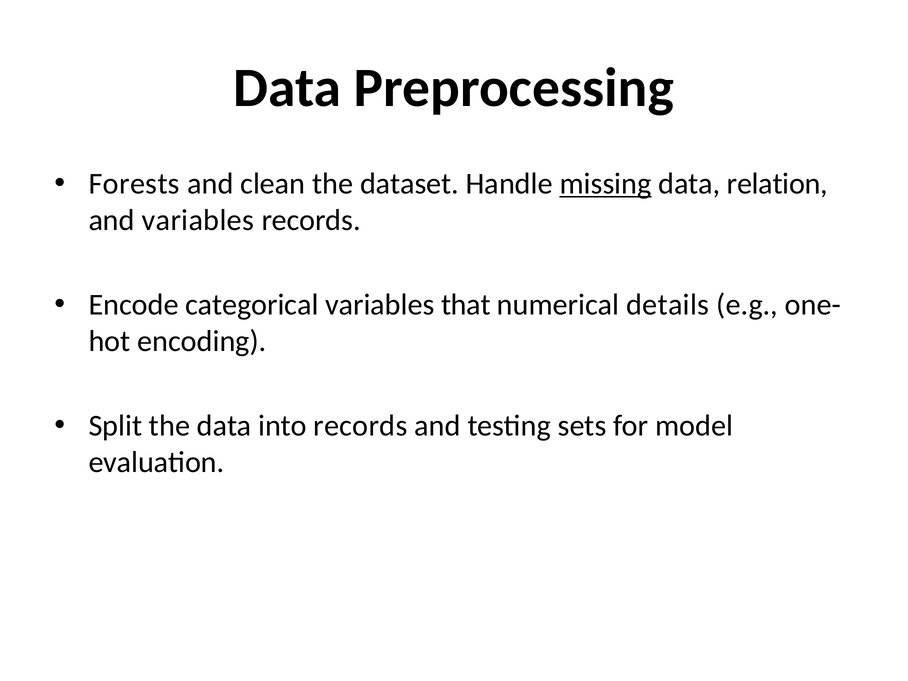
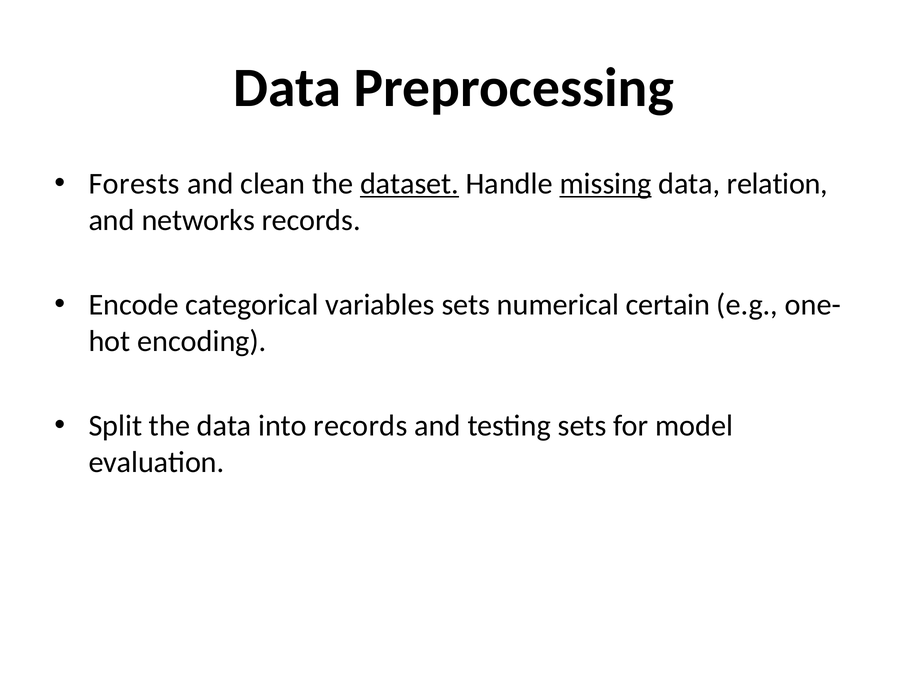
dataset underline: none -> present (410, 184)
and variables: variables -> networks (198, 220)
variables that: that -> sets (466, 305)
details: details -> certain (668, 305)
